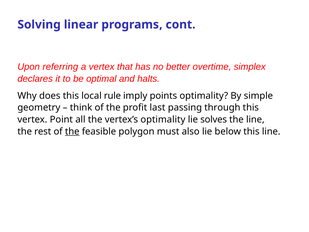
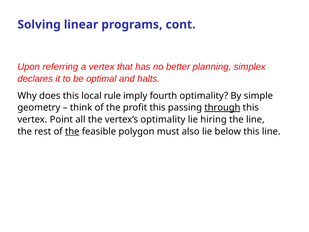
overtime: overtime -> planning (212, 67)
points: points -> fourth (163, 96)
profit last: last -> this (158, 108)
through underline: none -> present (222, 108)
solves: solves -> hiring (214, 119)
